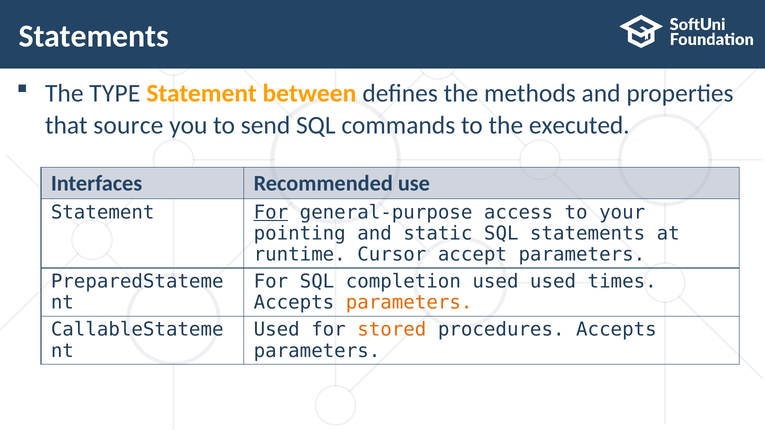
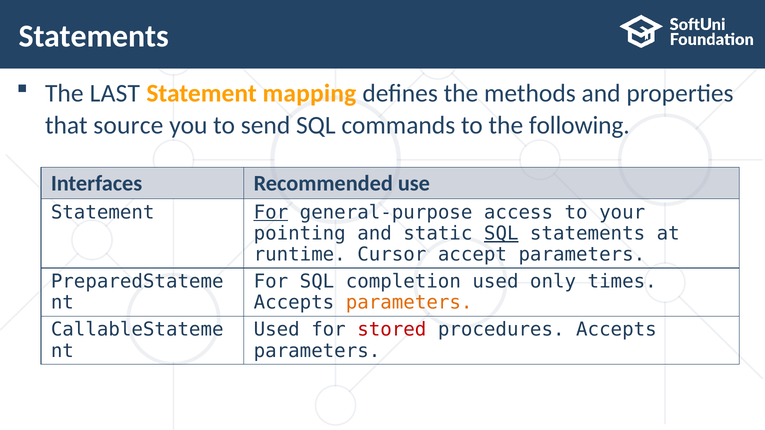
TYPE: TYPE -> LAST (115, 93)
between: between -> mapping (309, 93)
executed: executed -> following (579, 126)
SQL underline: none -> present (501, 234)
used used: used -> only (553, 282)
stored colour: orange -> red (392, 330)
